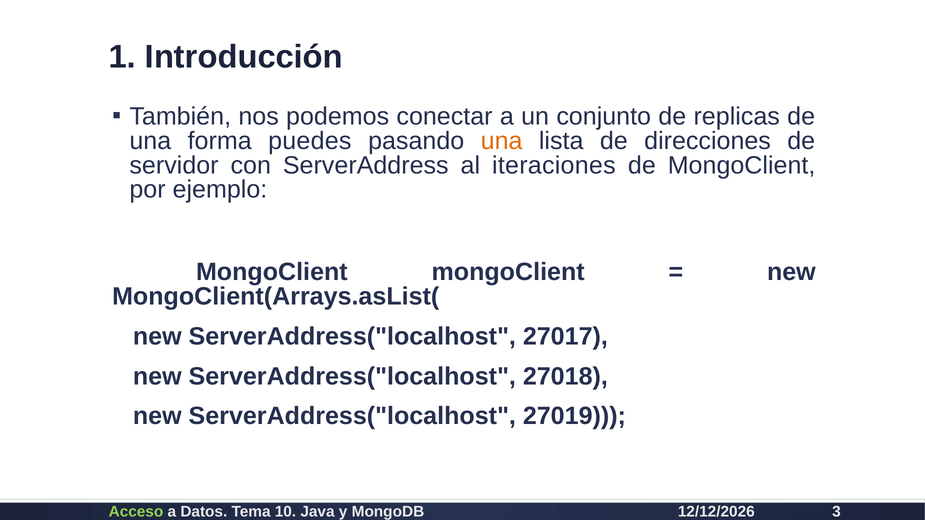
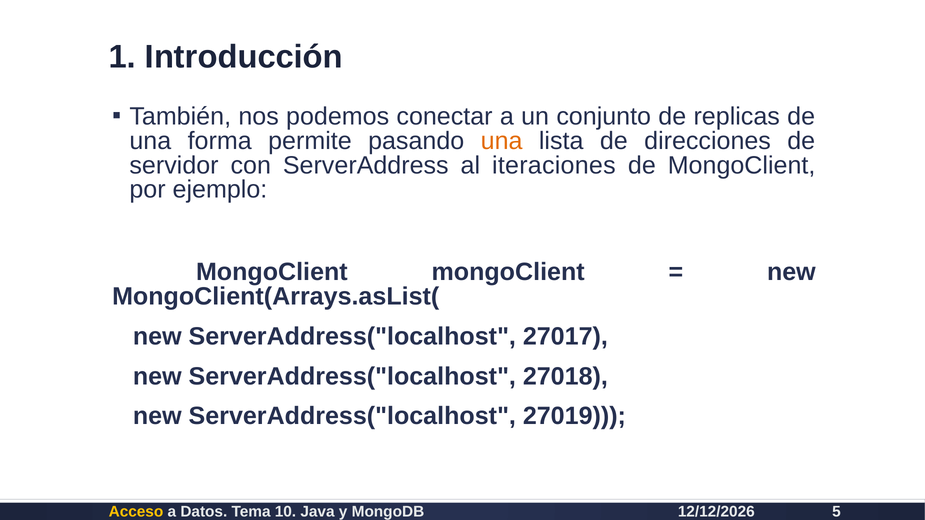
puedes: puedes -> permite (310, 141)
Acceso colour: light green -> yellow (136, 512)
3: 3 -> 5 (836, 512)
